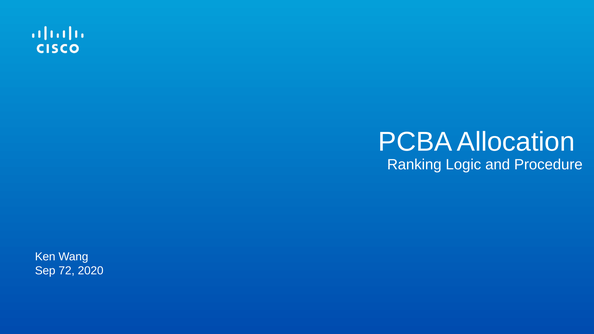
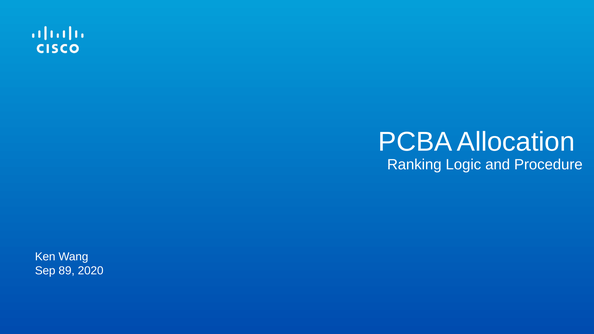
72: 72 -> 89 (67, 271)
